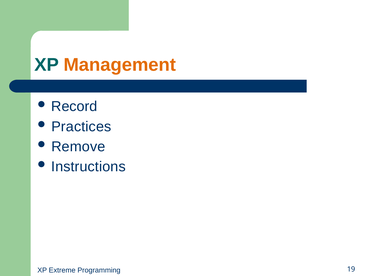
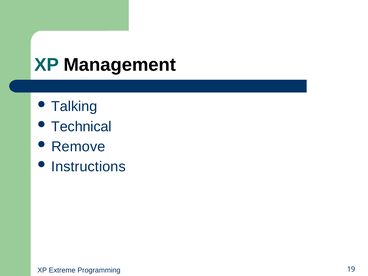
Management colour: orange -> black (120, 65)
Record: Record -> Talking (74, 107)
Practices: Practices -> Technical (81, 127)
